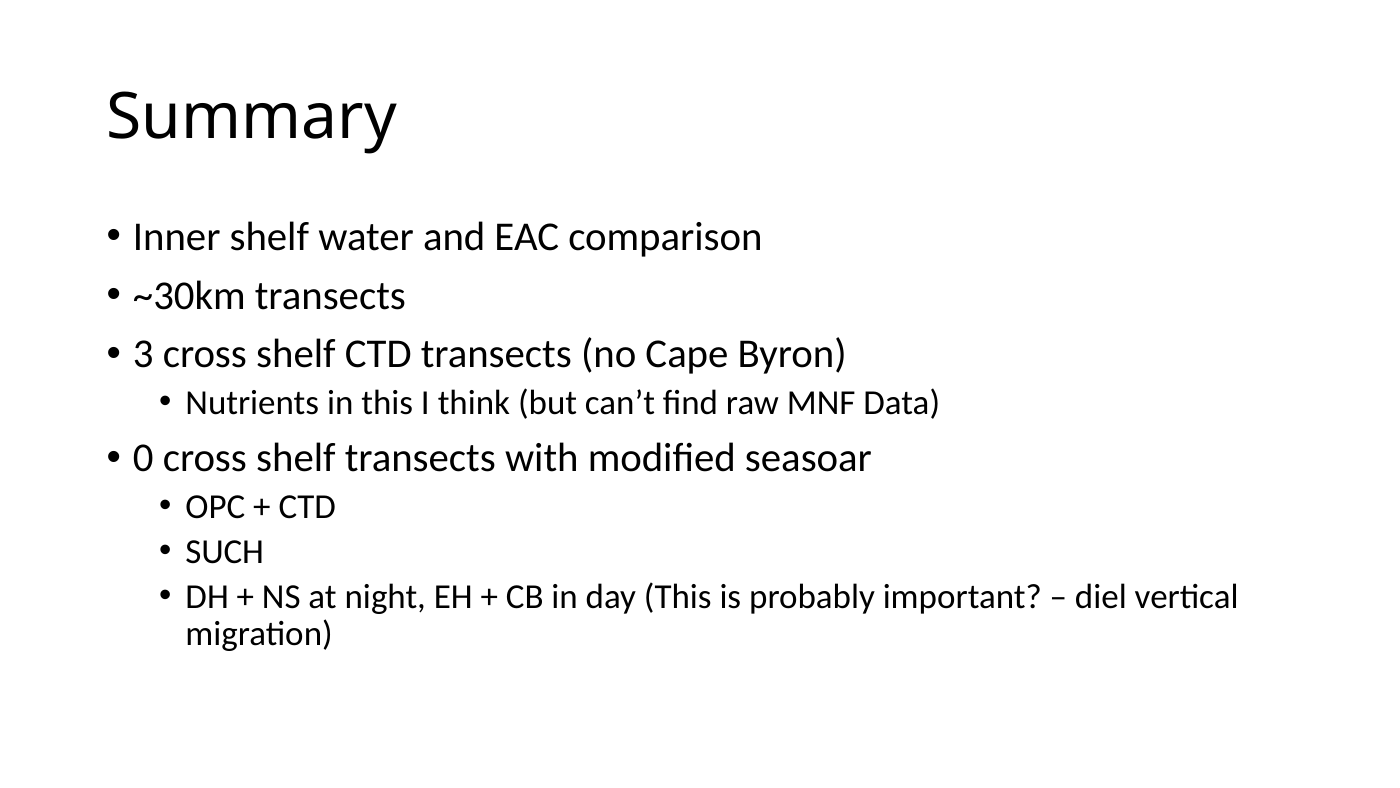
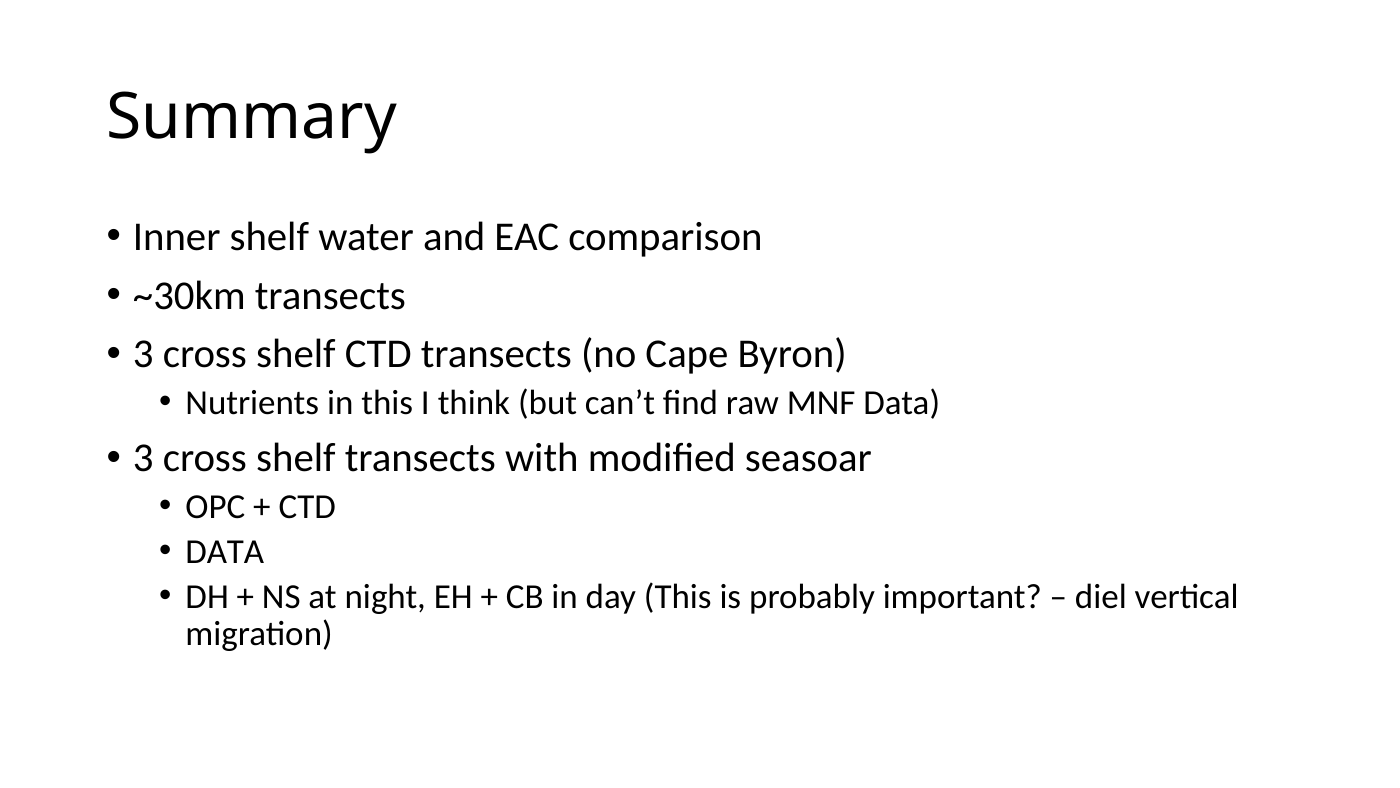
0: 0 -> 3 (143, 458)
SUCH: SUCH -> DATA (225, 551)
